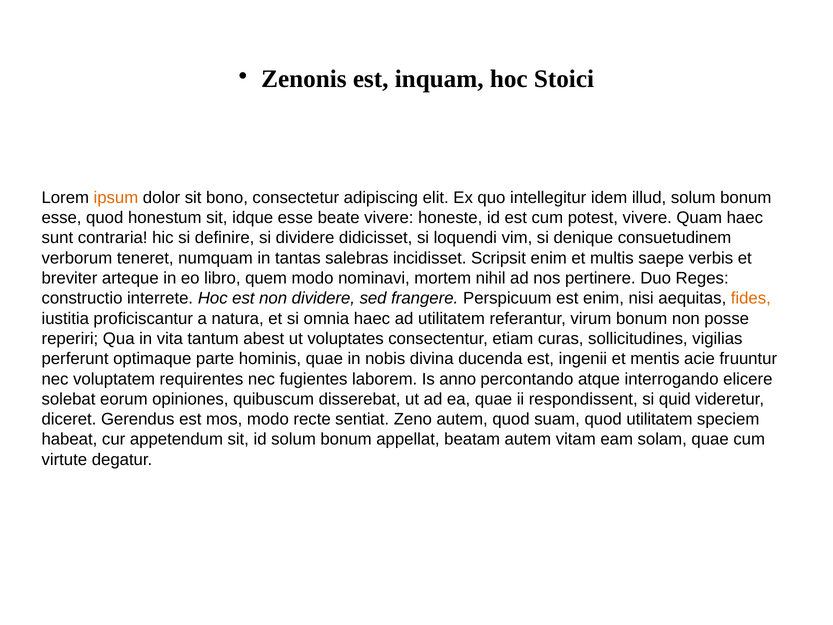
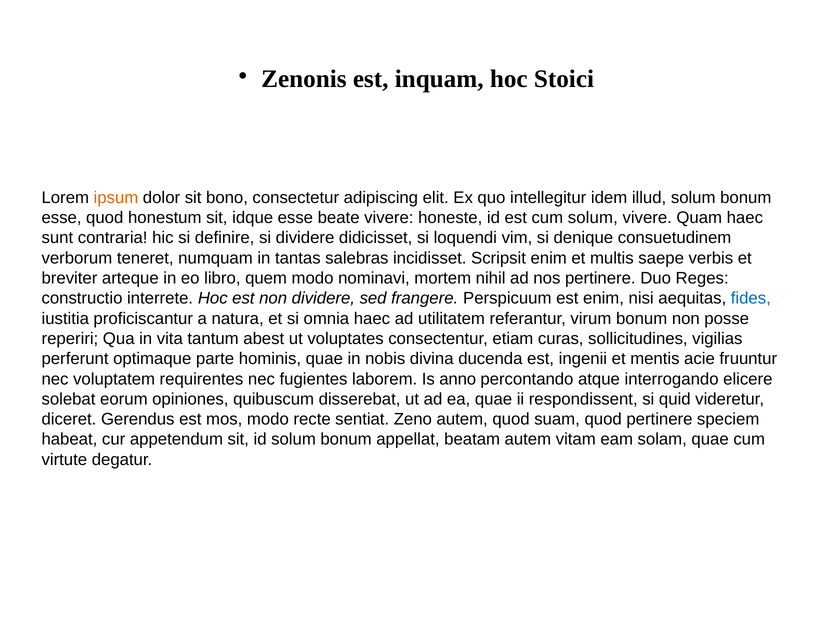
cum potest: potest -> solum (593, 218)
fides colour: orange -> blue (751, 298)
quod utilitatem: utilitatem -> pertinere (659, 419)
